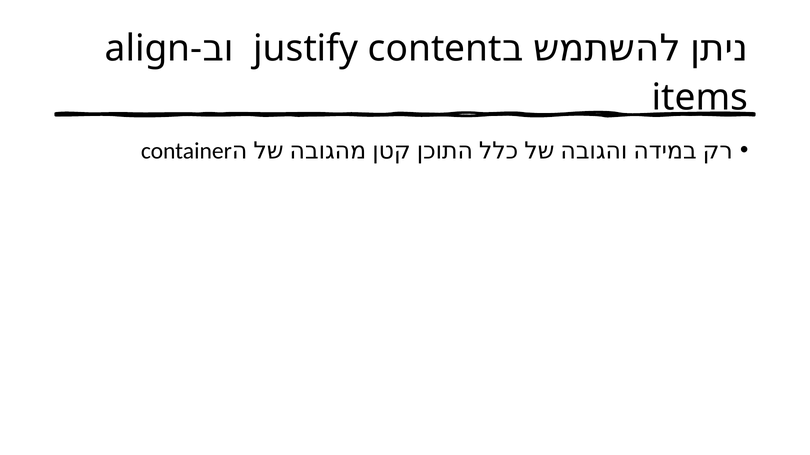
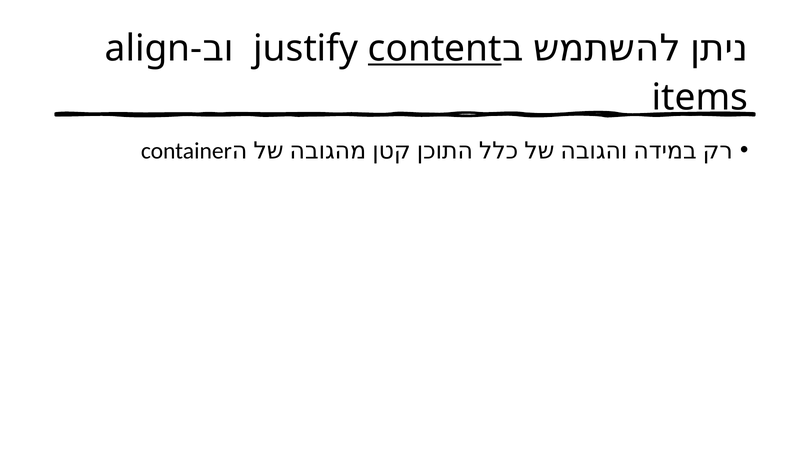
content underline: none -> present (435, 49)
